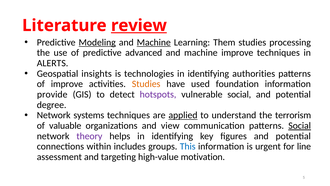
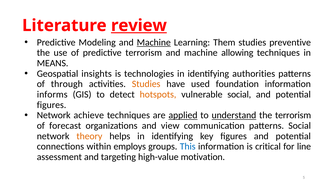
Modeling underline: present -> none (97, 42)
processing: processing -> preventive (290, 42)
predictive advanced: advanced -> terrorism (144, 53)
machine improve: improve -> allowing (237, 53)
ALERTS: ALERTS -> MEANS (53, 63)
of improve: improve -> through (67, 84)
provide: provide -> informs (52, 94)
hotspots colour: purple -> orange (158, 94)
degree: degree -> figures (52, 105)
systems: systems -> achieve (89, 115)
understand underline: none -> present (234, 115)
valuable: valuable -> forecast (65, 125)
Social underline: present -> none (300, 125)
theory colour: purple -> orange (89, 136)
includes: includes -> employs (130, 146)
urgent: urgent -> critical (268, 146)
